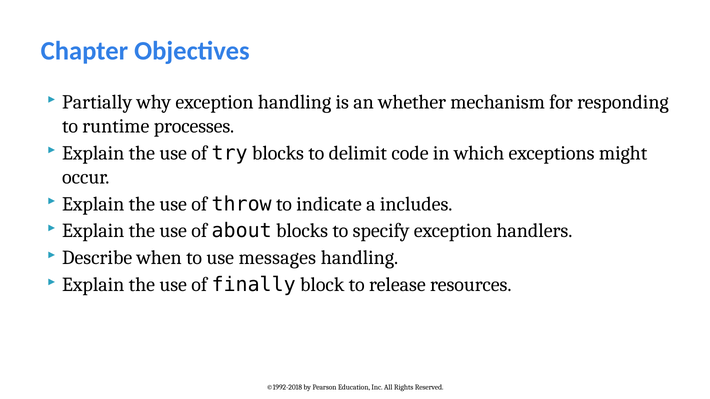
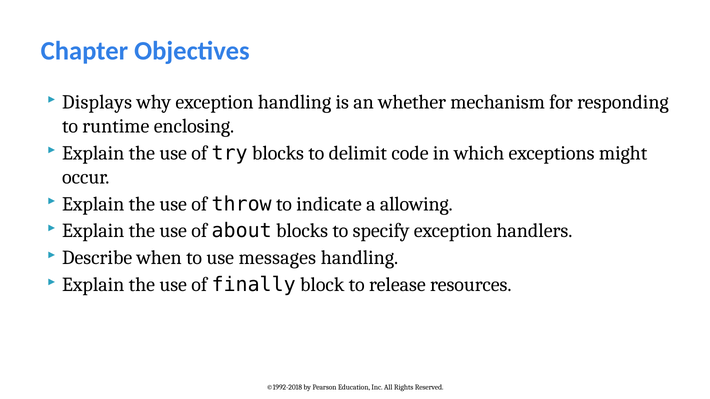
Partially: Partially -> Displays (97, 102)
processes: processes -> enclosing (194, 126)
includes: includes -> allowing (416, 204)
